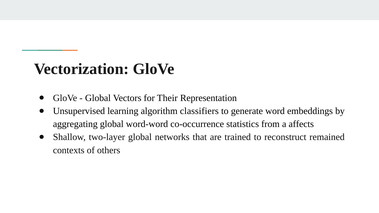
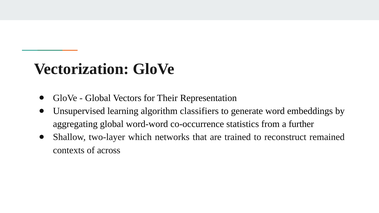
affects: affects -> further (301, 124)
two-layer global: global -> which (140, 137)
others: others -> across (109, 150)
